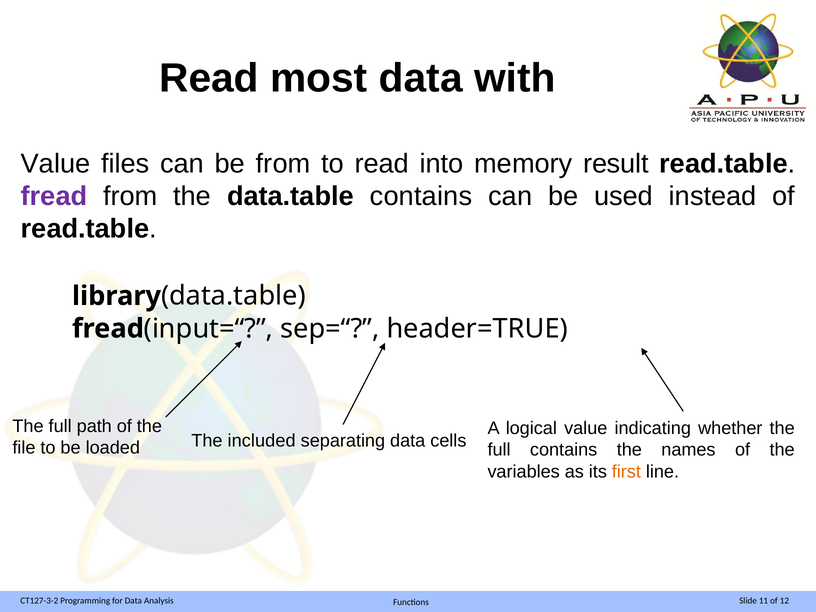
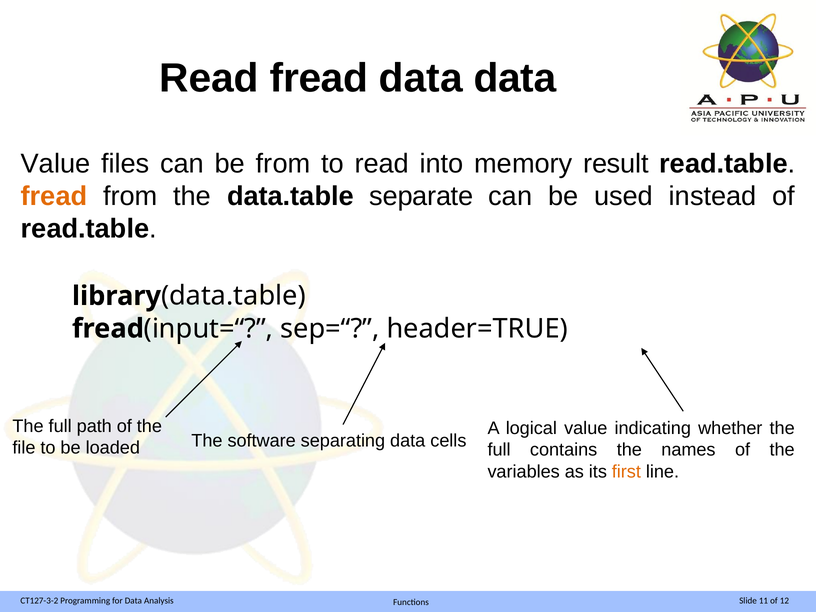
Read most: most -> fread (319, 78)
data with: with -> data (515, 78)
fread colour: purple -> orange (54, 196)
data.table contains: contains -> separate (421, 196)
included: included -> software (262, 441)
